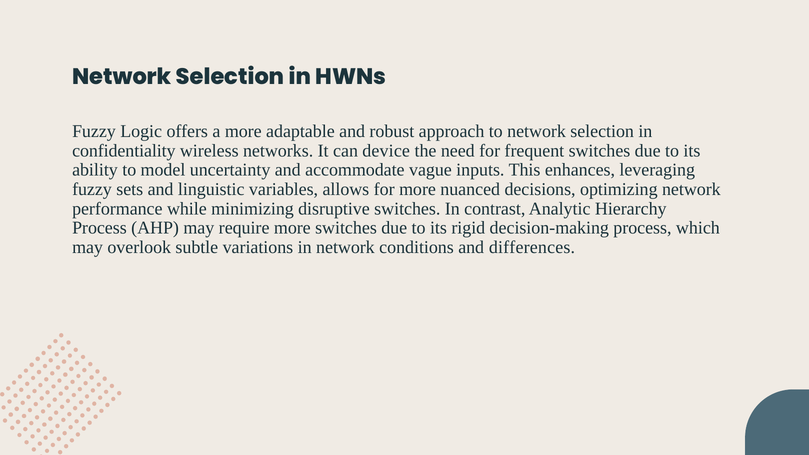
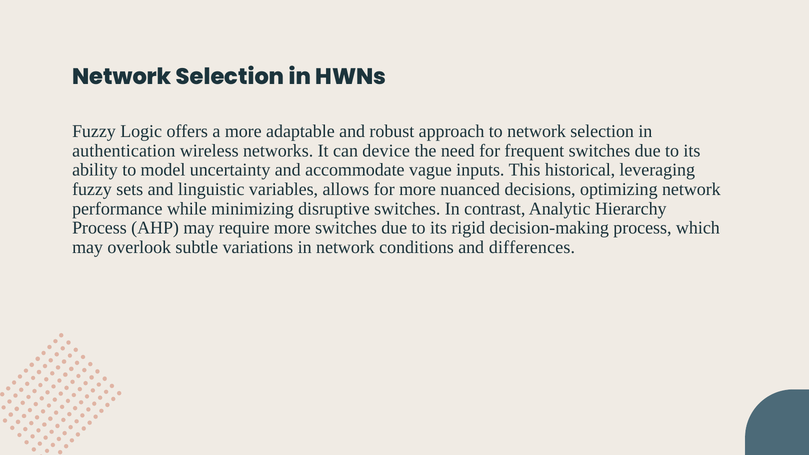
confidentiality: confidentiality -> authentication (124, 151)
enhances: enhances -> historical (580, 170)
